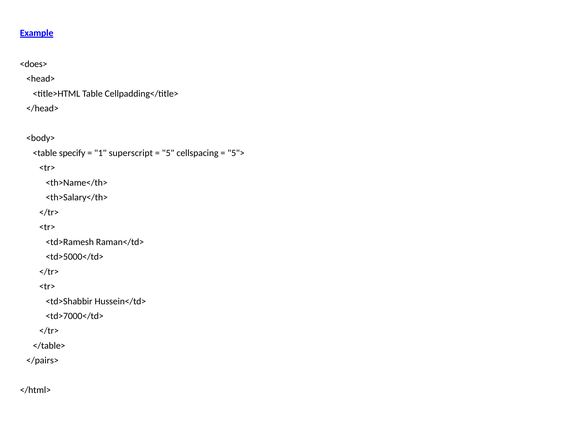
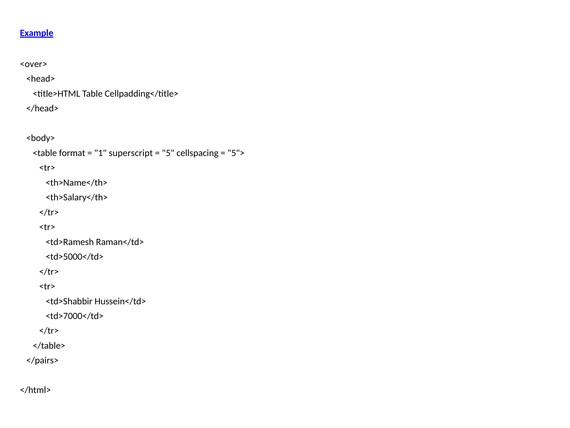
<does>: <does> -> <over> (34, 64)
specify: specify -> format (72, 153)
